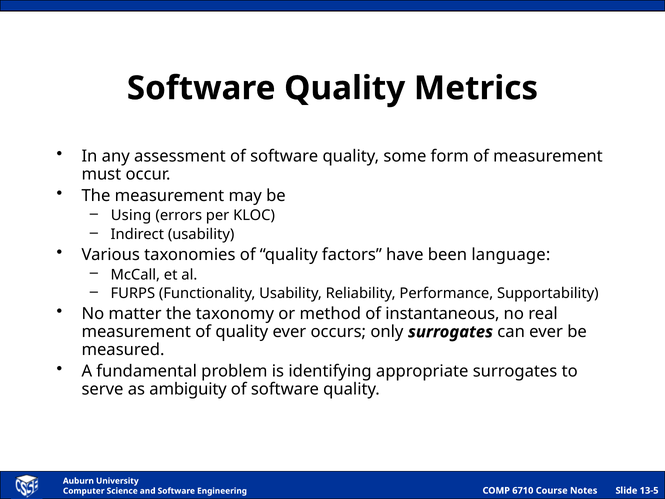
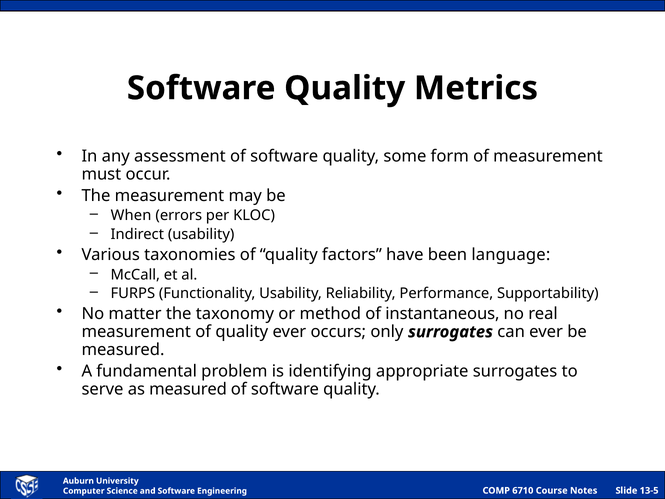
Using: Using -> When (131, 215)
as ambiguity: ambiguity -> measured (188, 389)
